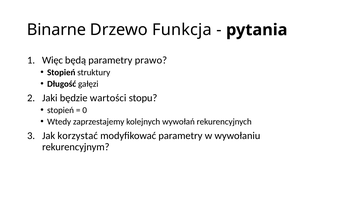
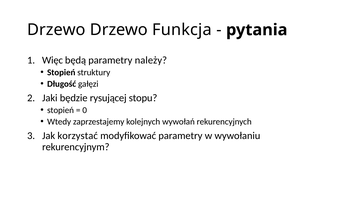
Binarne: Binarne -> Drzewo (56, 30)
prawo: prawo -> należy (151, 60)
wartości: wartości -> rysującej (108, 98)
